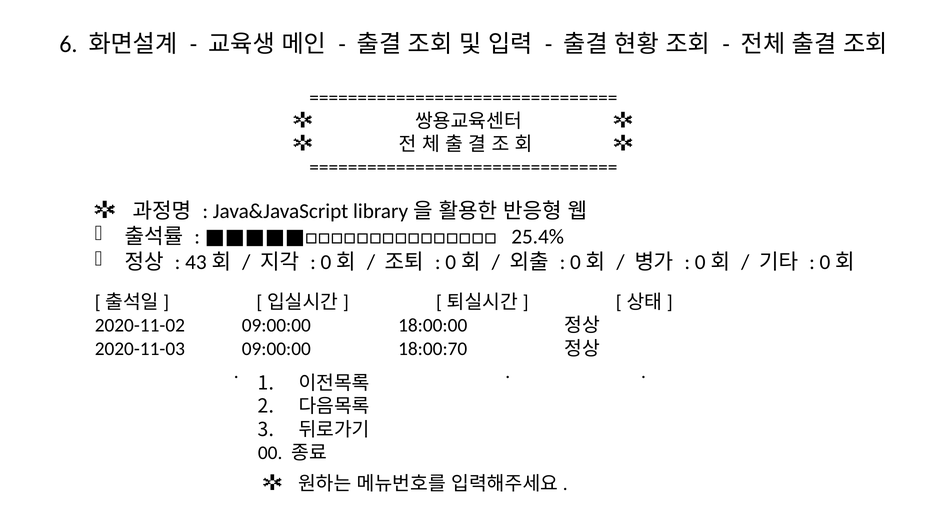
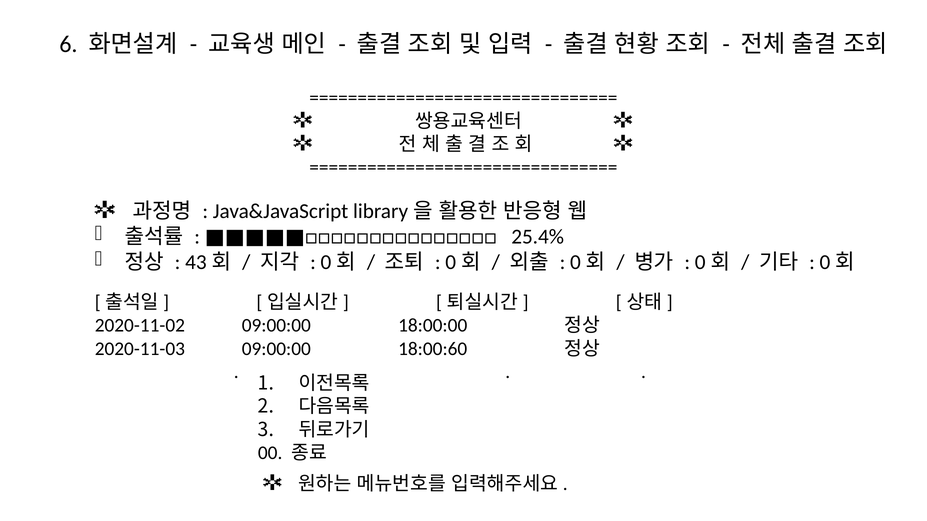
18:00:70: 18:00:70 -> 18:00:60 (433, 349)
